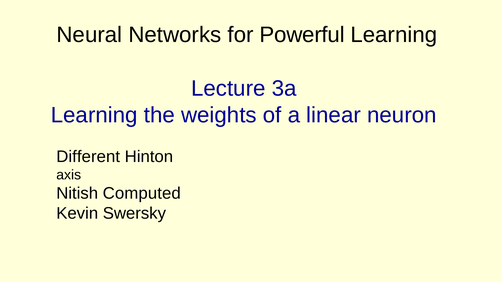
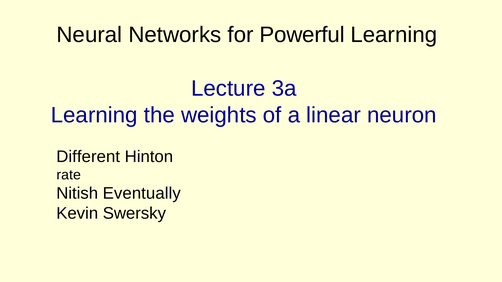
axis: axis -> rate (69, 175)
Computed: Computed -> Eventually (142, 194)
